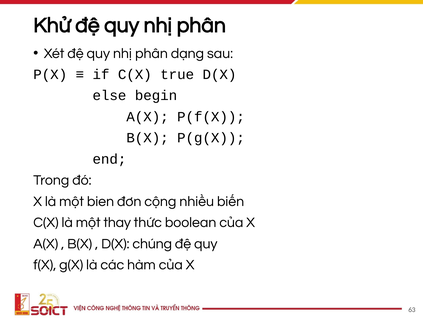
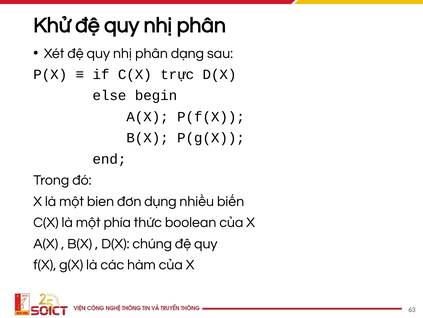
true: true -> trực (177, 74)
cộng: cộng -> dụng (160, 201)
thay: thay -> phía (117, 222)
